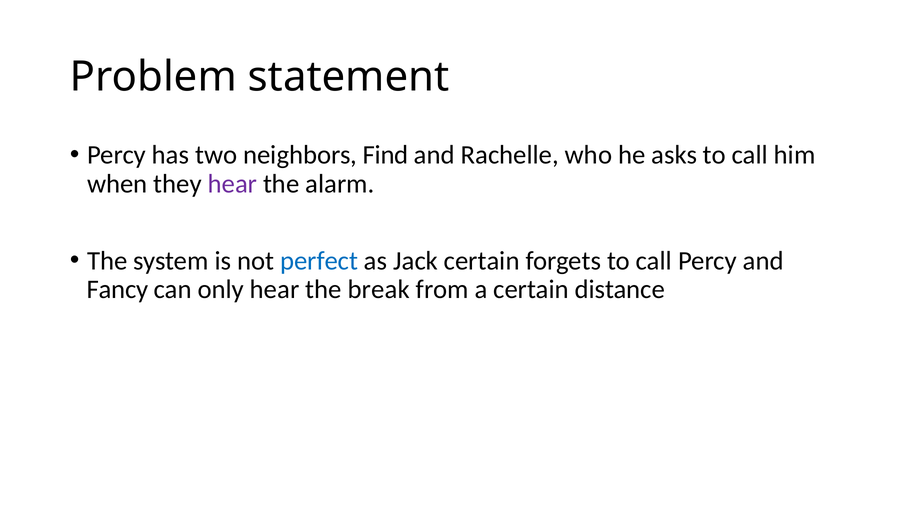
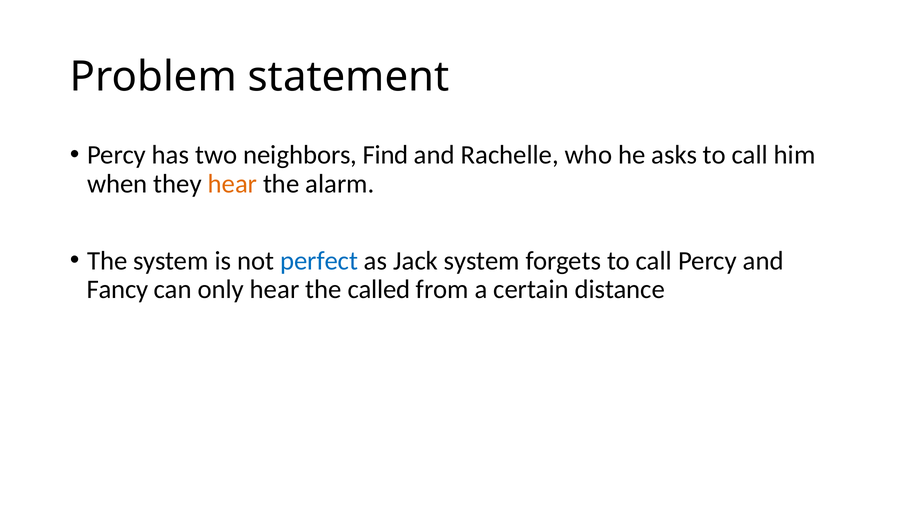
hear colour: purple -> orange (232, 184)
Jack certain: certain -> system (482, 261)
break: break -> called (379, 289)
